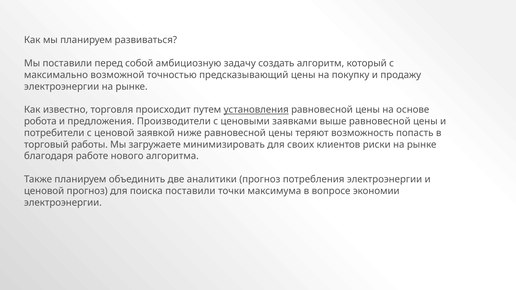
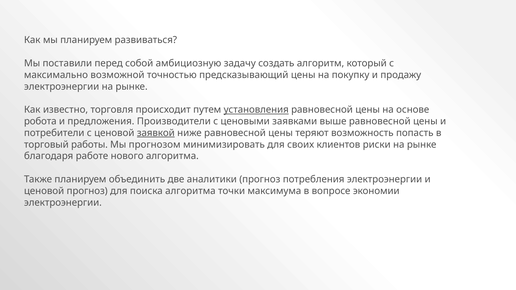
заявкой underline: none -> present (156, 133)
загружаете: загружаете -> прогнозом (155, 145)
поиска поставили: поставили -> алгоритма (190, 191)
